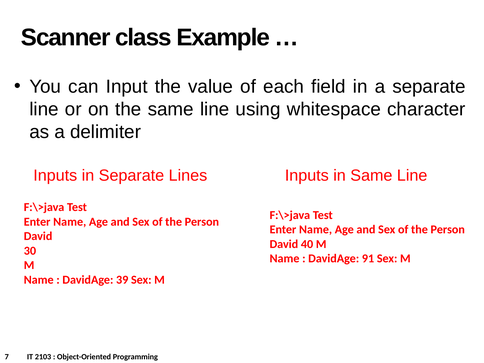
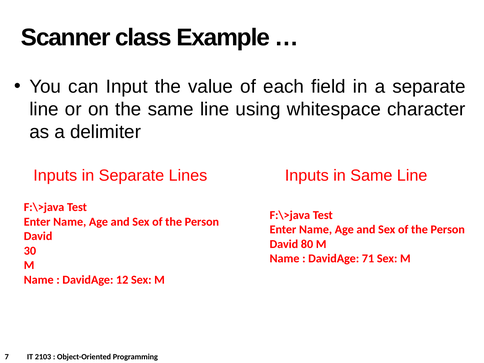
40: 40 -> 80 (307, 244)
91: 91 -> 71 (368, 259)
39: 39 -> 12 (122, 280)
